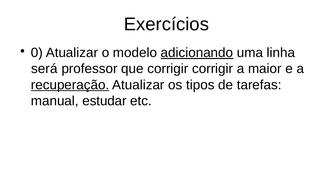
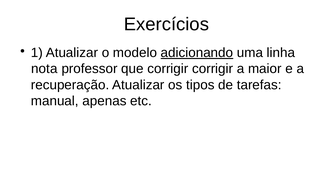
0: 0 -> 1 (37, 53)
será: será -> nota (44, 69)
recuperação underline: present -> none (70, 85)
estudar: estudar -> apenas (104, 101)
